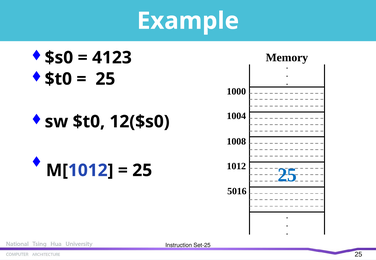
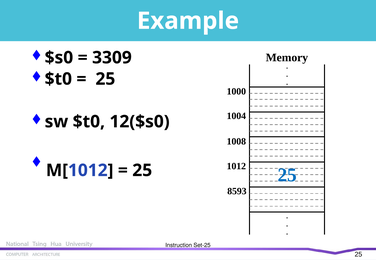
4123: 4123 -> 3309 (112, 58)
5016: 5016 -> 8593 (237, 191)
